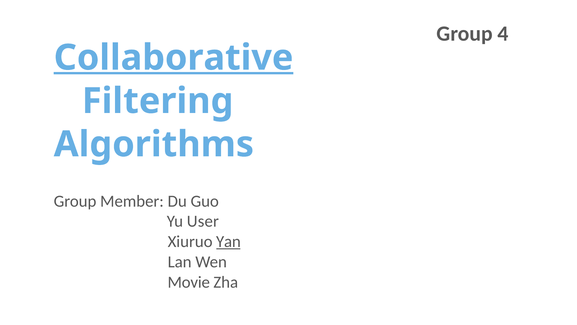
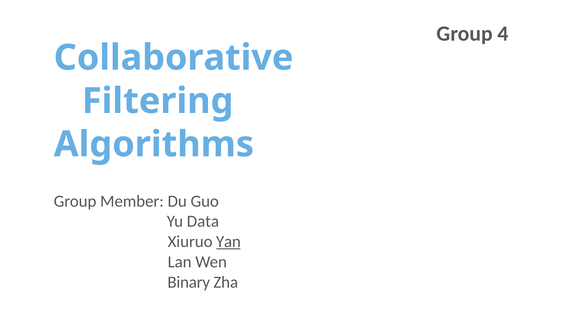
Collaborative underline: present -> none (174, 58)
User: User -> Data (203, 221)
Movie: Movie -> Binary (189, 282)
